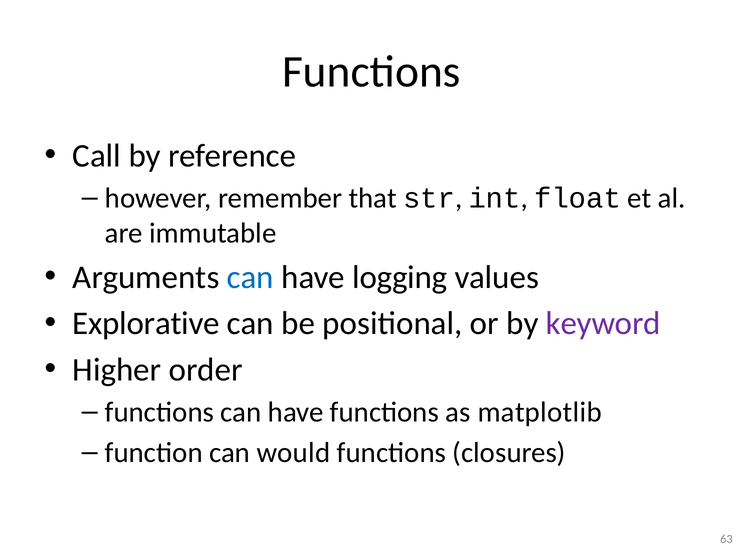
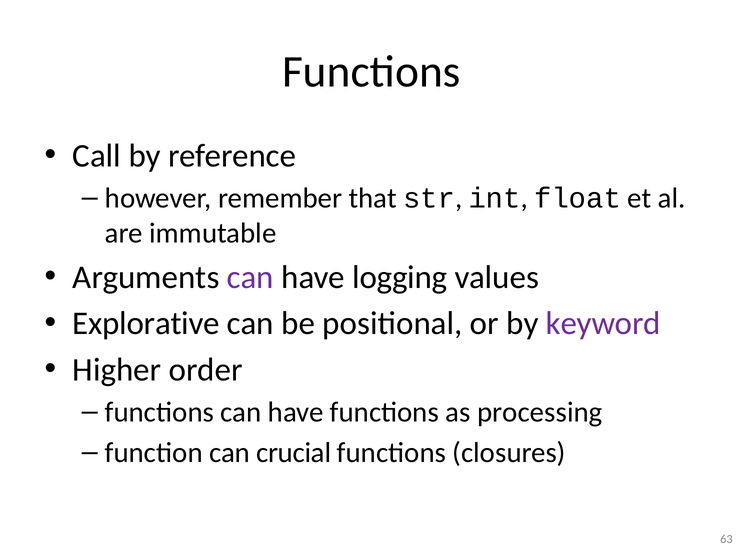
can colour: blue -> purple (250, 277)
matplotlib: matplotlib -> processing (540, 412)
would: would -> crucial (294, 453)
